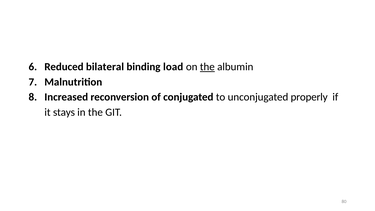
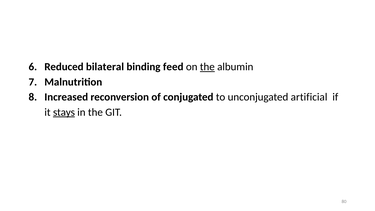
load: load -> feed (173, 67)
properly: properly -> artificial (309, 97)
stays underline: none -> present (64, 112)
